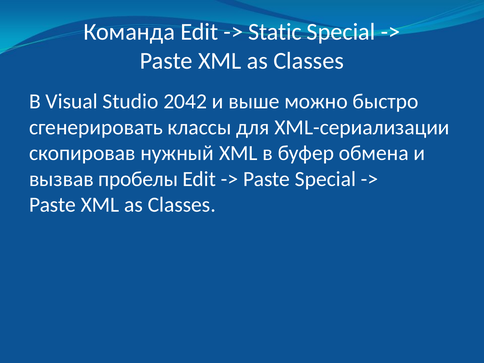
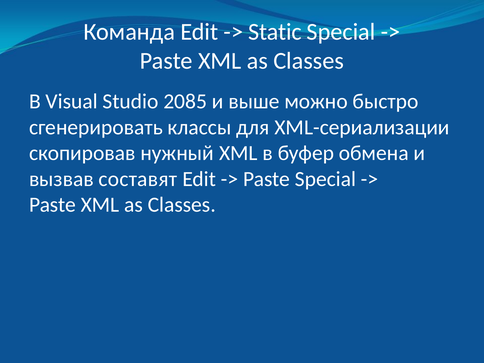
2042: 2042 -> 2085 (185, 102)
пробелы: пробелы -> составят (138, 179)
